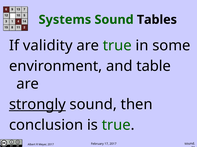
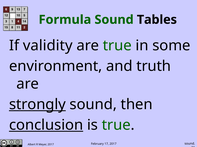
Systems: Systems -> Formula (65, 20)
table: table -> truth (154, 66)
conclusion underline: none -> present (46, 126)
